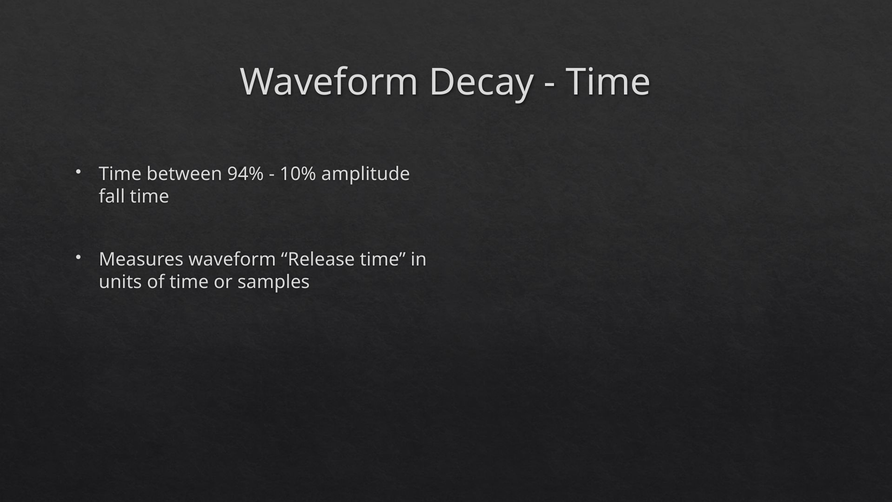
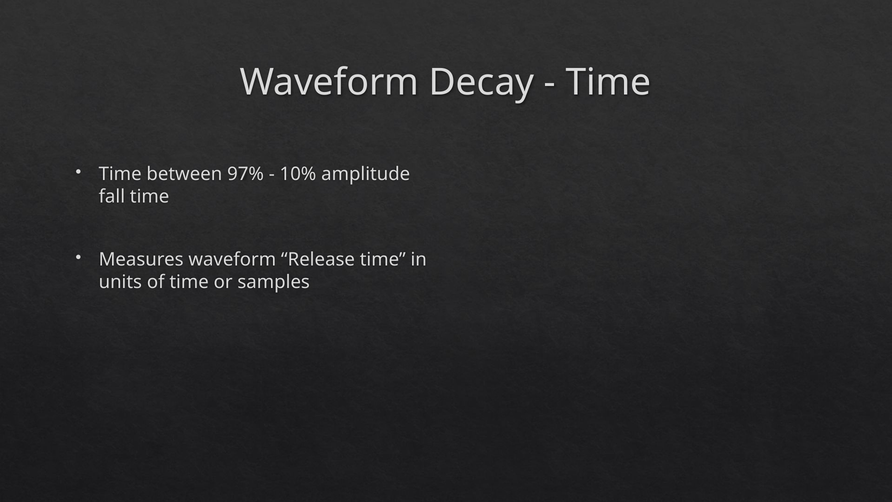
94%: 94% -> 97% (246, 174)
